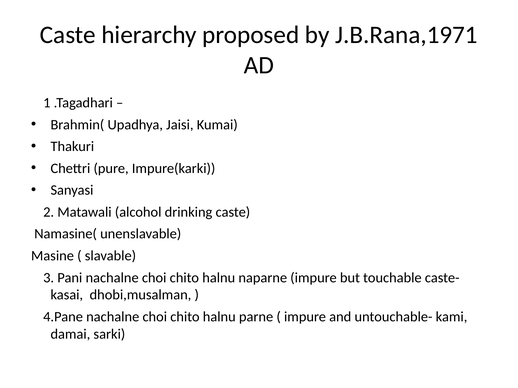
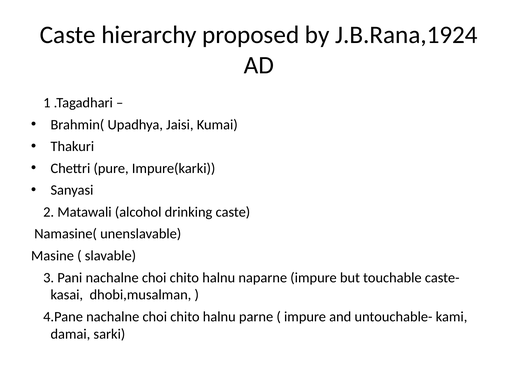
J.B.Rana,1971: J.B.Rana,1971 -> J.B.Rana,1924 (406, 35)
